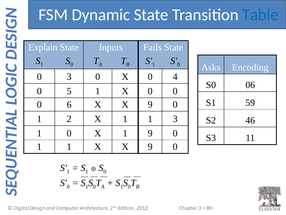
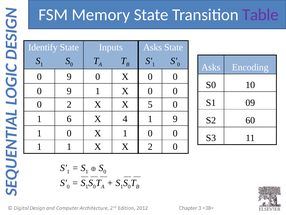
Dynamic: Dynamic -> Memory (101, 15)
Table colour: blue -> purple (260, 15)
Explain: Explain -> Identify (43, 47)
Inputs Fails: Fails -> Asks (153, 47)
3: 3 -> 9 (69, 77)
0 X 0 4: 4 -> 0 (175, 77)
06: 06 -> 10 (250, 85)
5: 5 -> 9 (69, 91)
59: 59 -> 09 (250, 102)
0 6: 6 -> 2 (69, 104)
9: 9 -> 5 (150, 104)
2: 2 -> 6 (69, 119)
1: 1 -> 4 (125, 119)
1 3: 3 -> 9 (175, 119)
46: 46 -> 60 (250, 120)
X 1 9: 9 -> 0 (150, 133)
1 X X 9: 9 -> 2 (150, 146)
